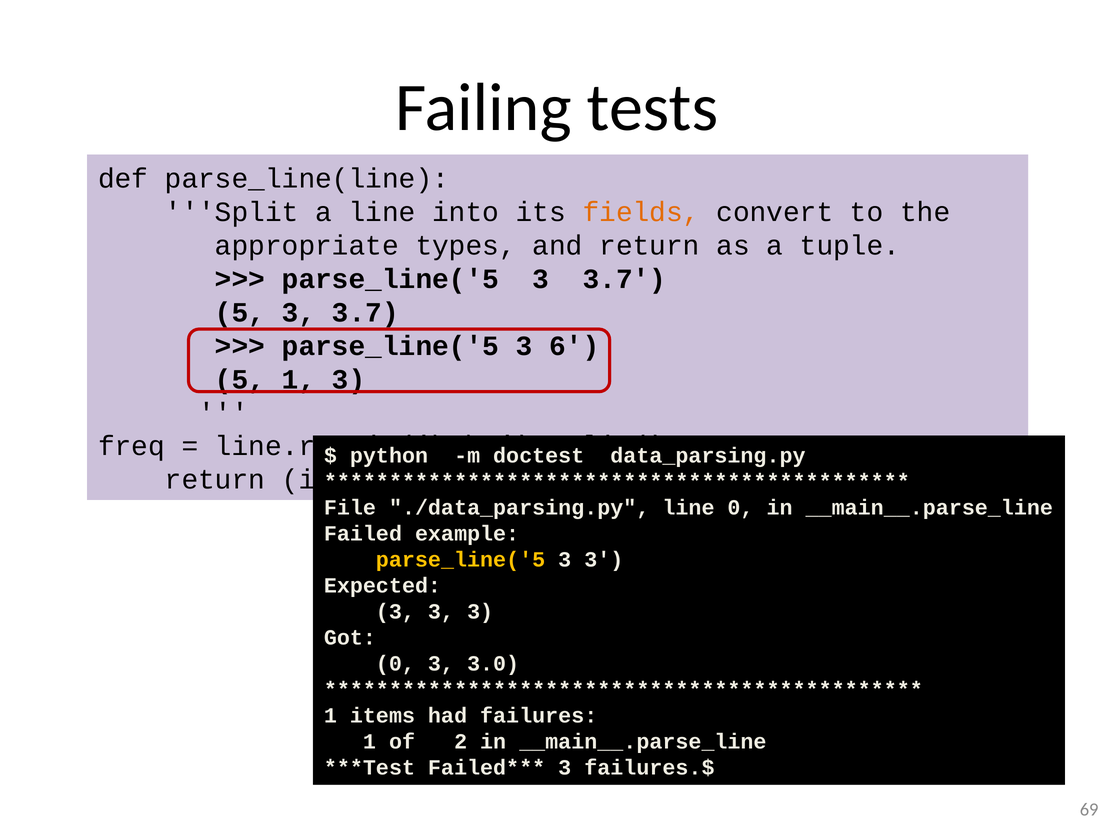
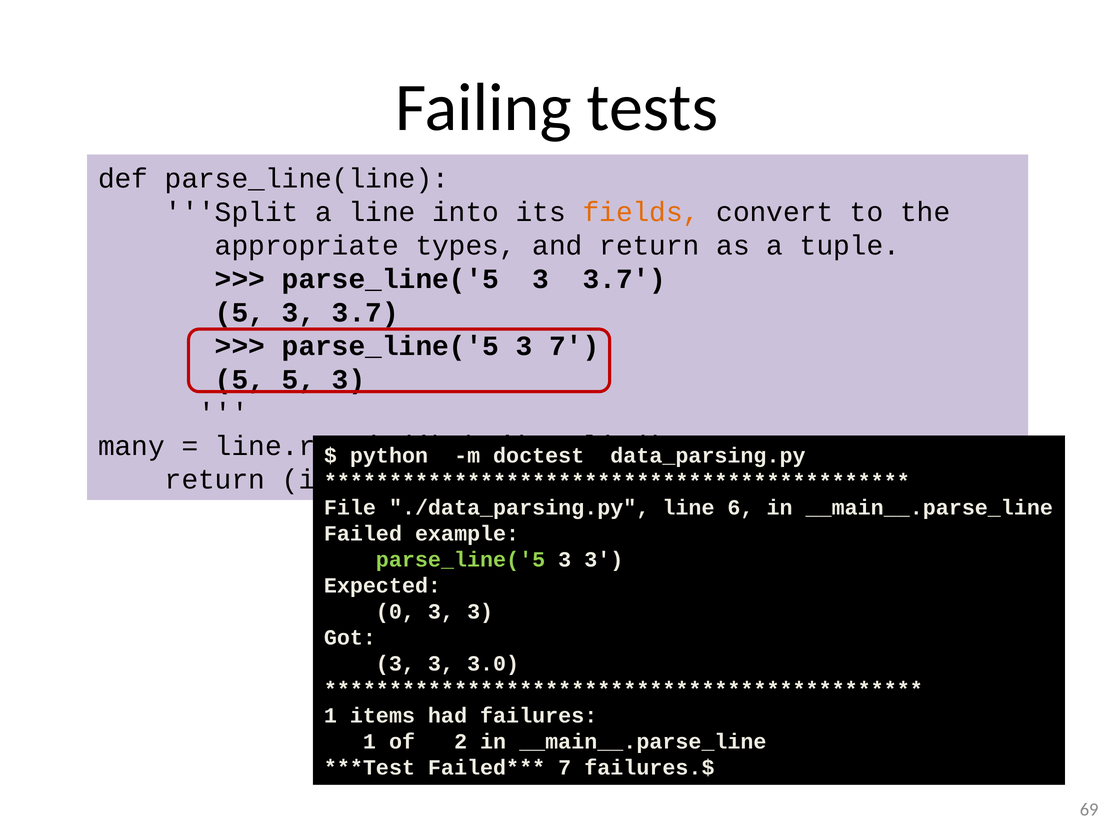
3 6: 6 -> 7 (574, 346)
5 1: 1 -> 5 (299, 379)
freq: freq -> many (131, 446)
line 0: 0 -> 6 (740, 507)
parse_line('5 colour: yellow -> light green (461, 559)
3: 3 -> 0 (395, 611)
0: 0 -> 3 (395, 663)
3: 3 -> 7 (565, 767)
